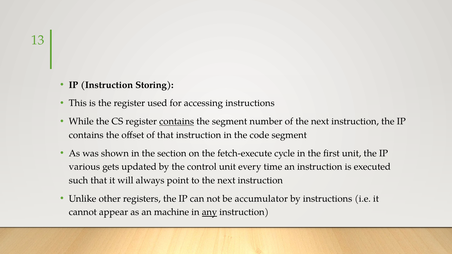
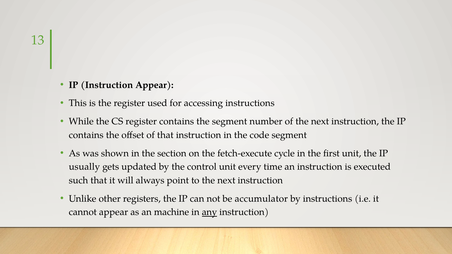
Instruction Storing: Storing -> Appear (154, 85)
contains underline: present -> none (177, 122)
various: various -> usually (84, 167)
